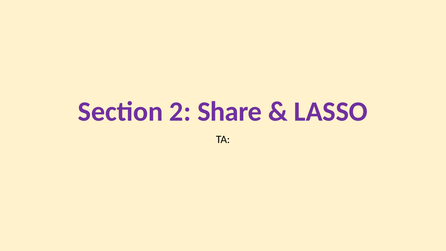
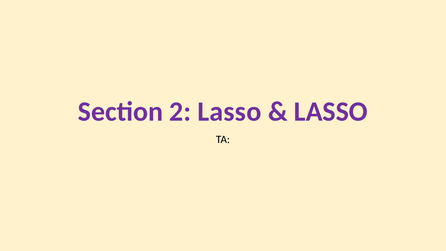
2 Share: Share -> Lasso (229, 111)
